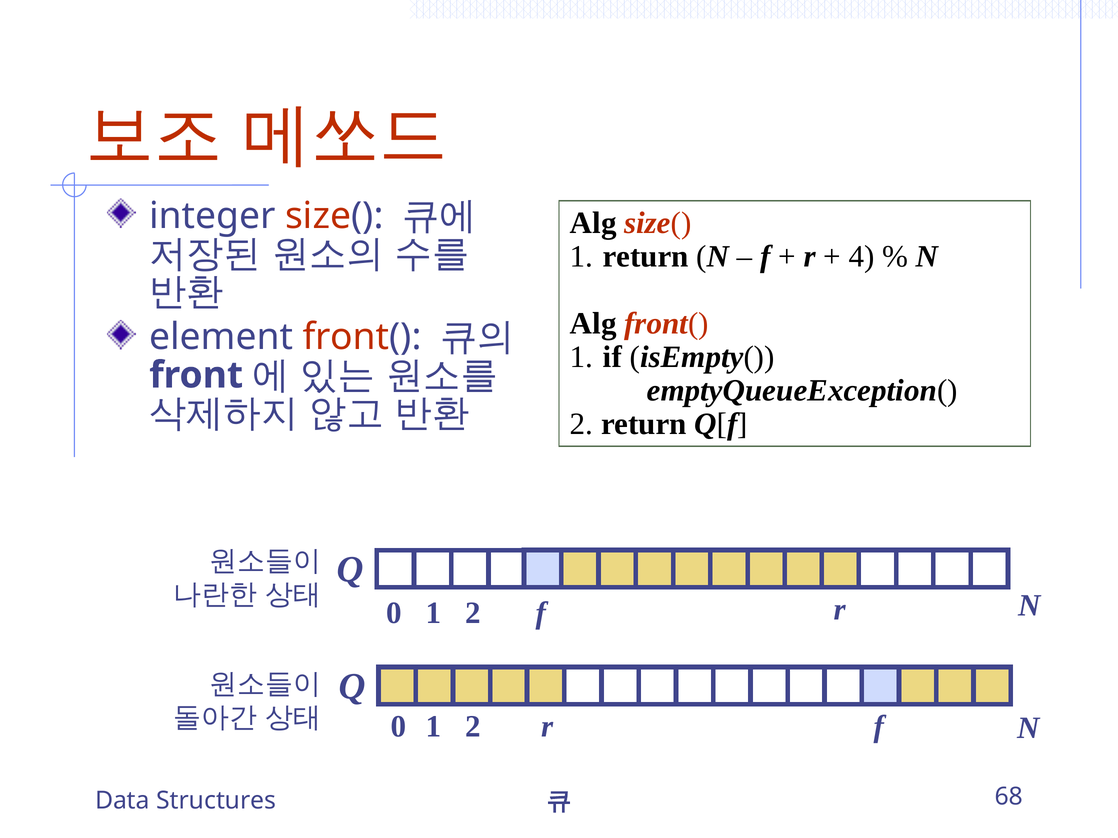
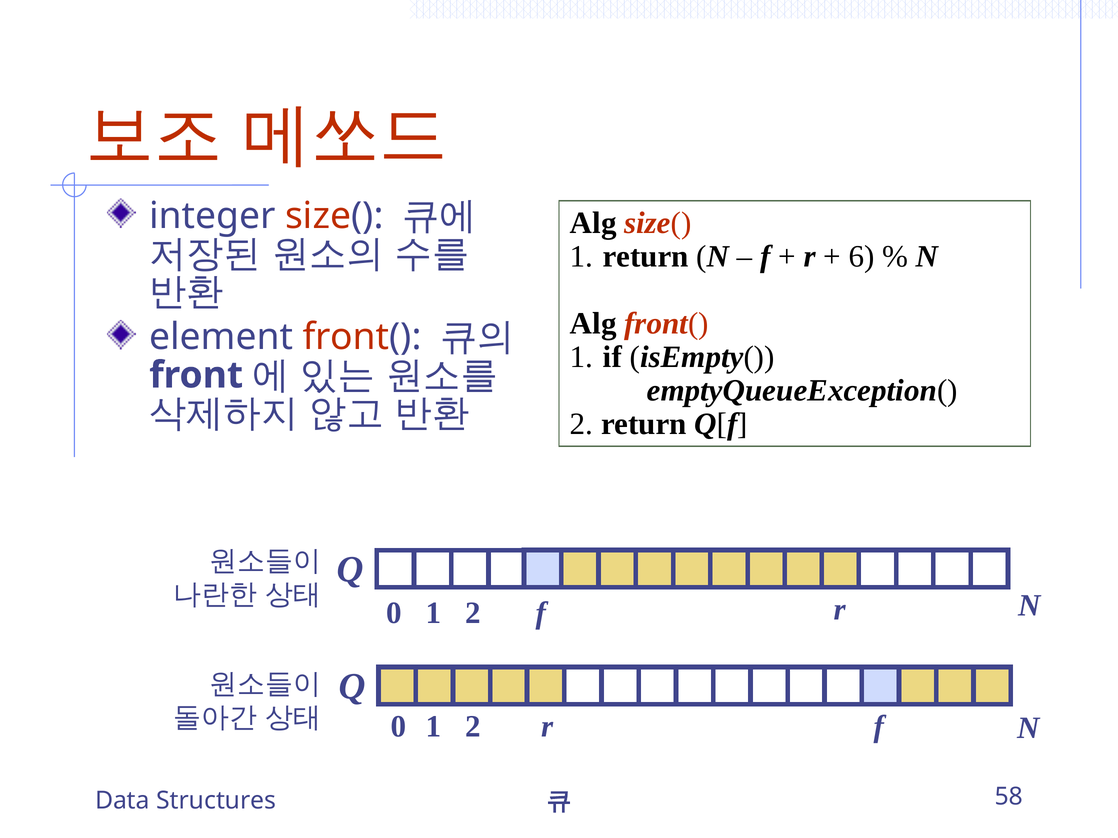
4: 4 -> 6 (862, 256)
68: 68 -> 58 (1009, 797)
